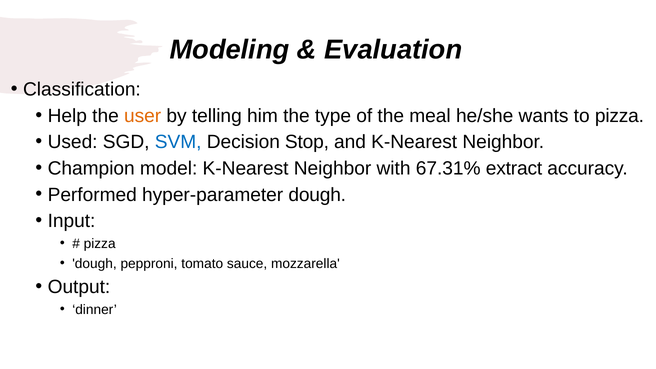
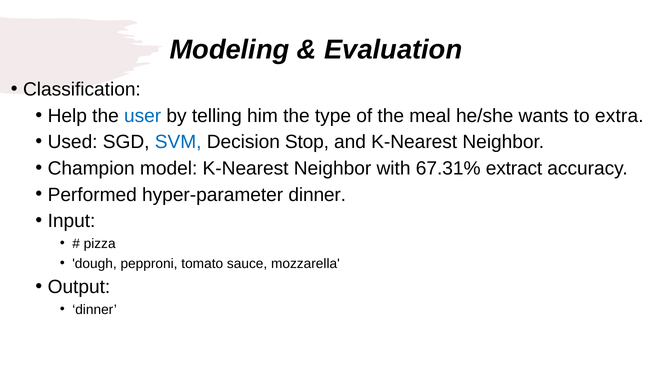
user colour: orange -> blue (143, 116)
to pizza: pizza -> extra (619, 116)
hyper-parameter dough: dough -> dinner (317, 195)
